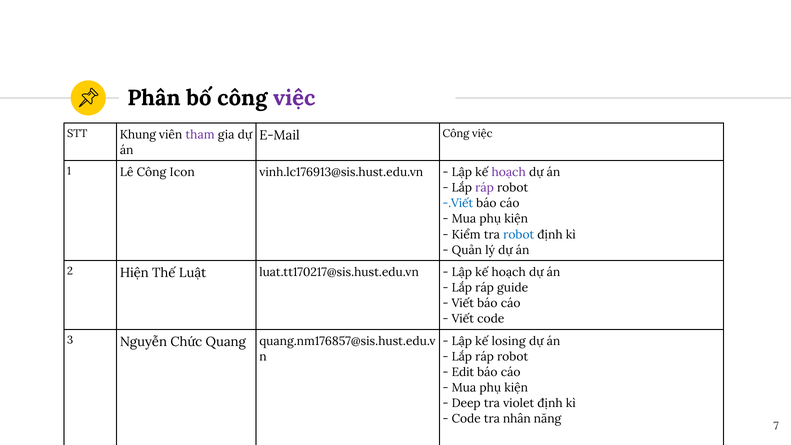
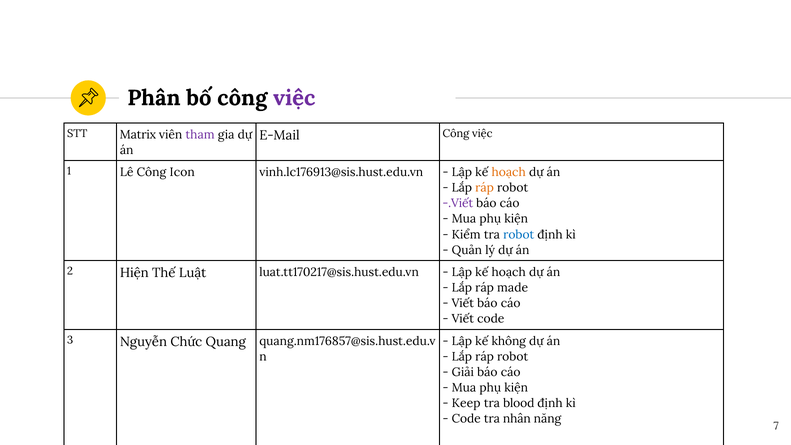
Khung: Khung -> Matrix (138, 135)
hoạch colour: purple -> orange (509, 172)
ráp colour: purple -> orange (485, 188)
-.Viết colour: blue -> purple (458, 203)
guide: guide -> made (513, 288)
losing: losing -> không (509, 341)
Edit: Edit -> Giải (463, 372)
Deep: Deep -> Keep (466, 403)
violet: violet -> blood (519, 403)
